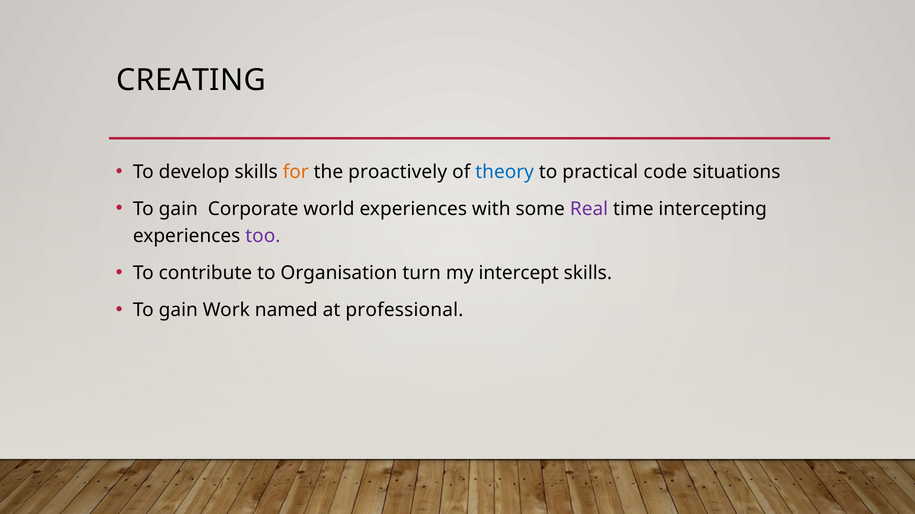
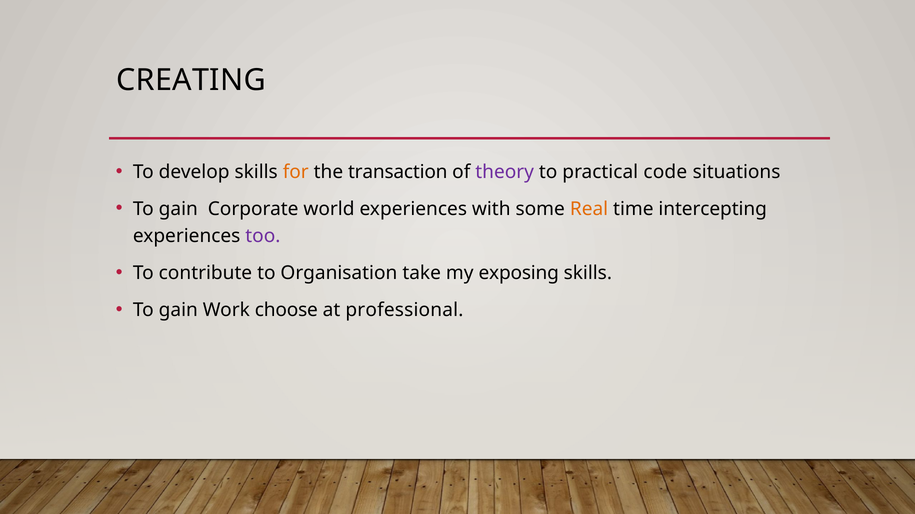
proactively: proactively -> transaction (398, 172)
theory colour: blue -> purple (505, 172)
Real colour: purple -> orange (589, 209)
turn: turn -> take (422, 273)
intercept: intercept -> exposing (519, 273)
named: named -> choose (286, 310)
